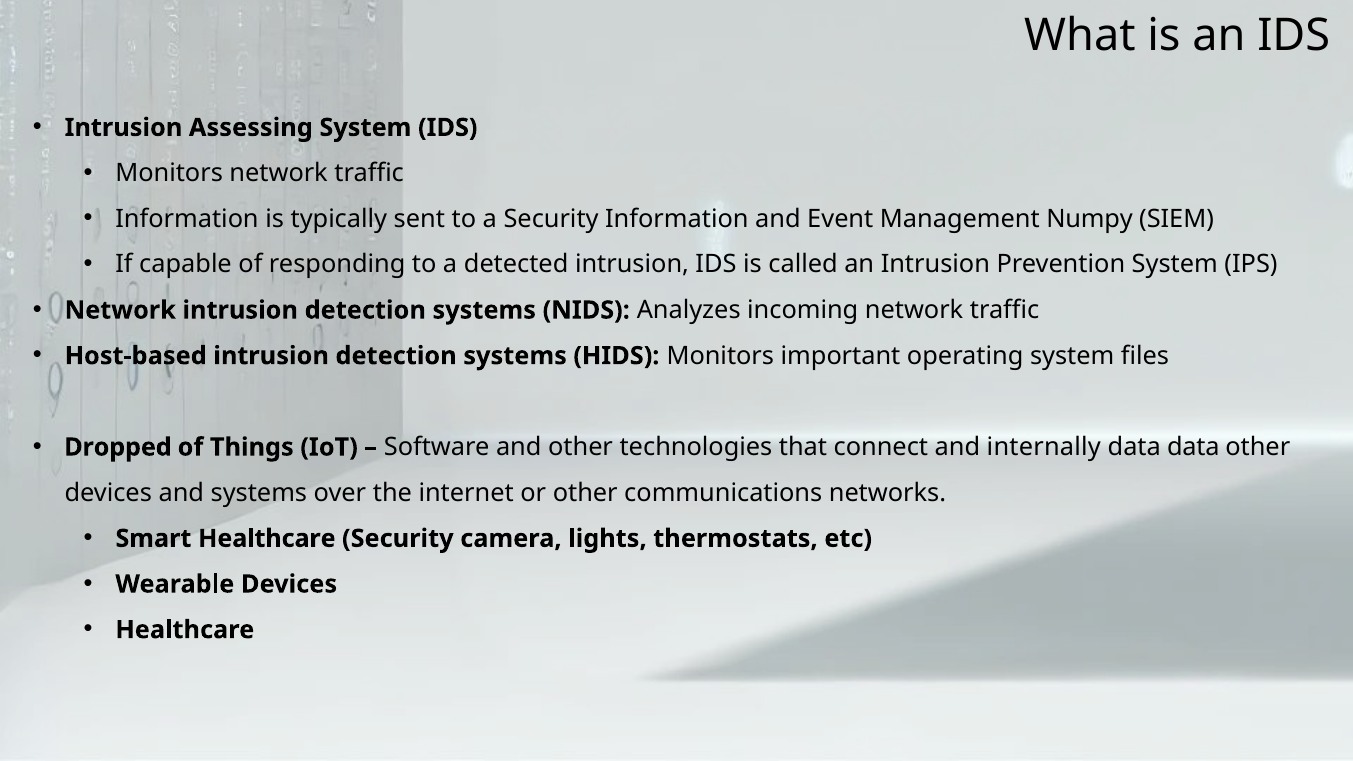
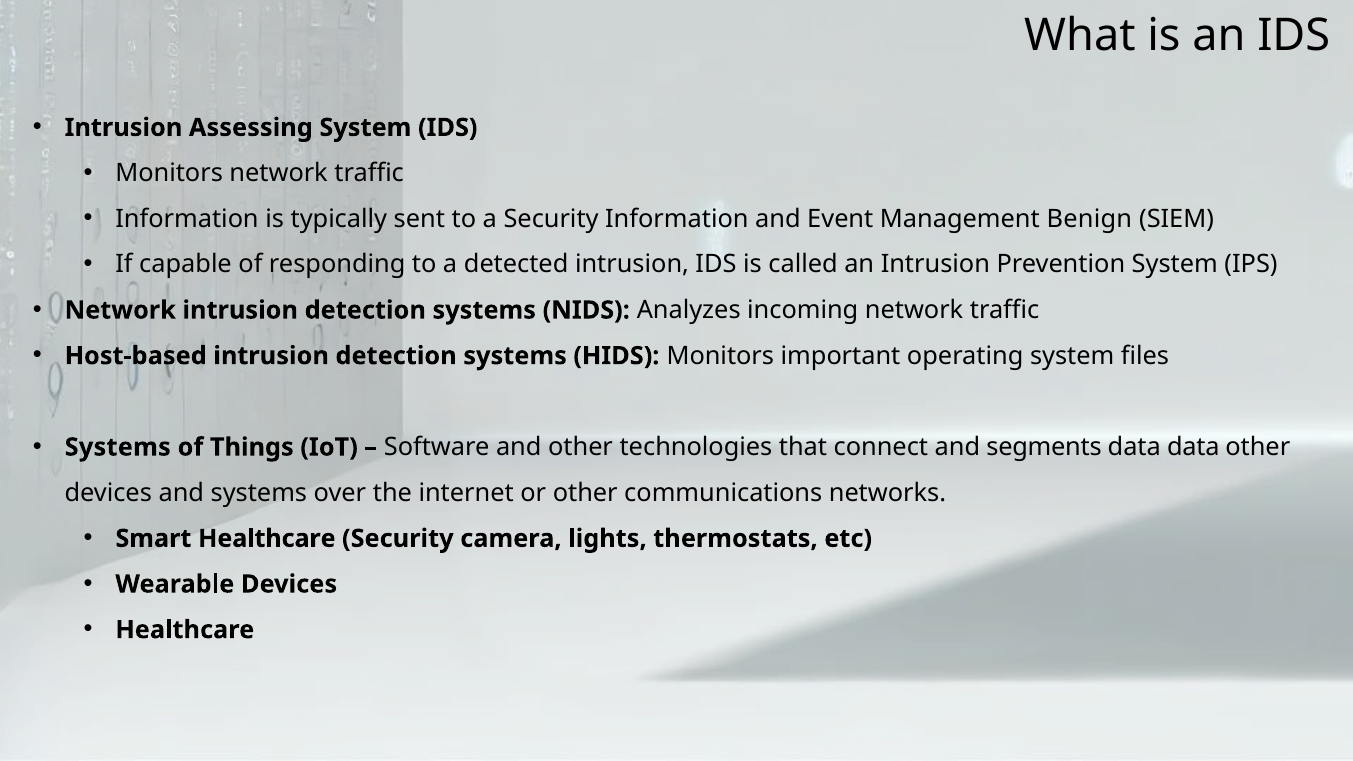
Numpy: Numpy -> Benign (1089, 219)
Dropped: Dropped -> Systems (118, 447)
internally: internally -> segments (1044, 447)
